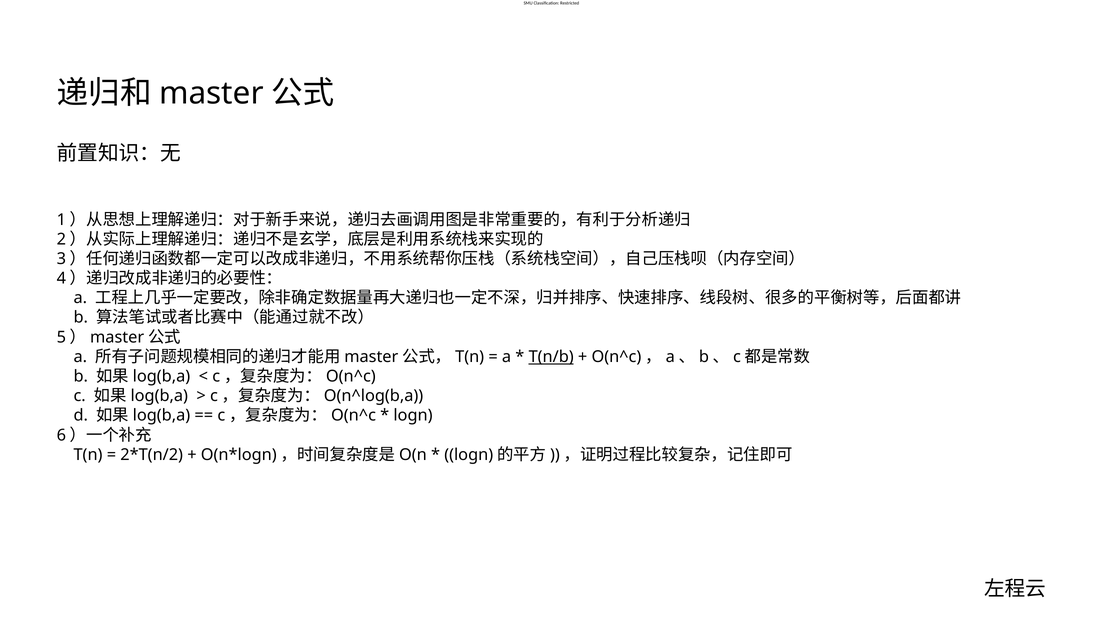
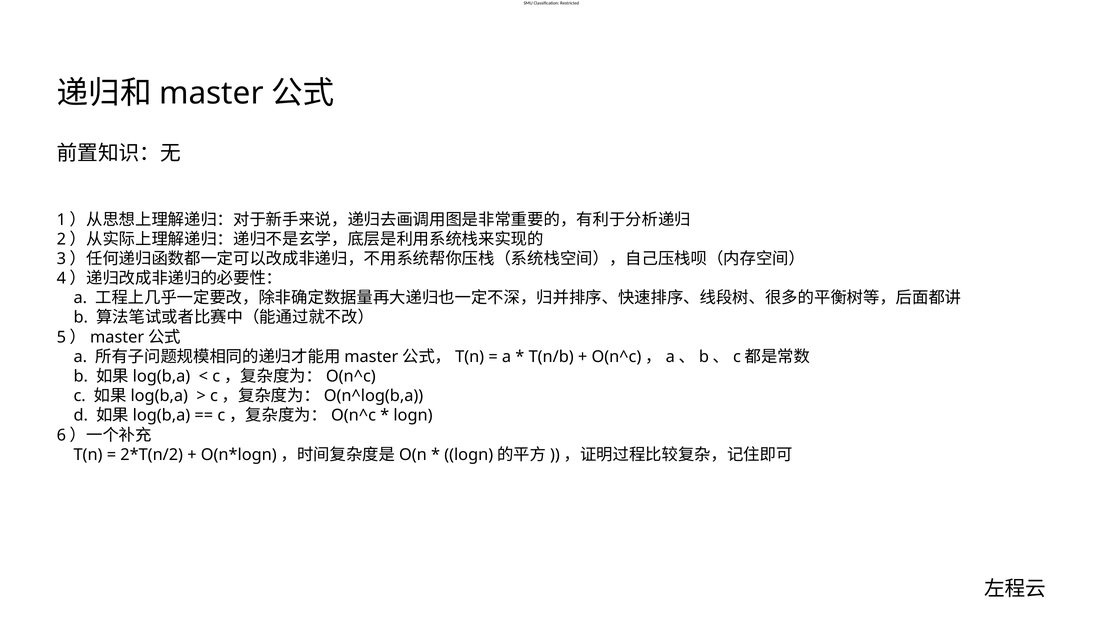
T(n/b underline: present -> none (551, 357)
